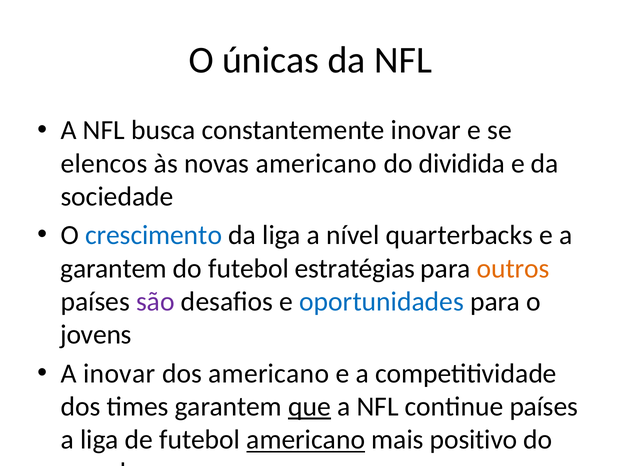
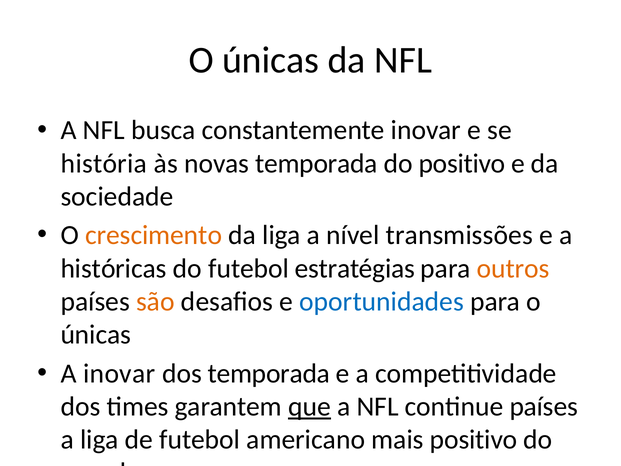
elencos: elencos -> história (104, 163)
novas americano: americano -> temporada (316, 163)
do dividida: dividida -> positivo (462, 163)
crescimento colour: blue -> orange (154, 235)
quarterbacks: quarterbacks -> transmissões (459, 235)
garantem: garantem -> históricas (114, 268)
são colour: purple -> orange (155, 301)
jovens: jovens -> únicas (96, 335)
dos americano: americano -> temporada (269, 373)
americano underline: present -> none (306, 439)
